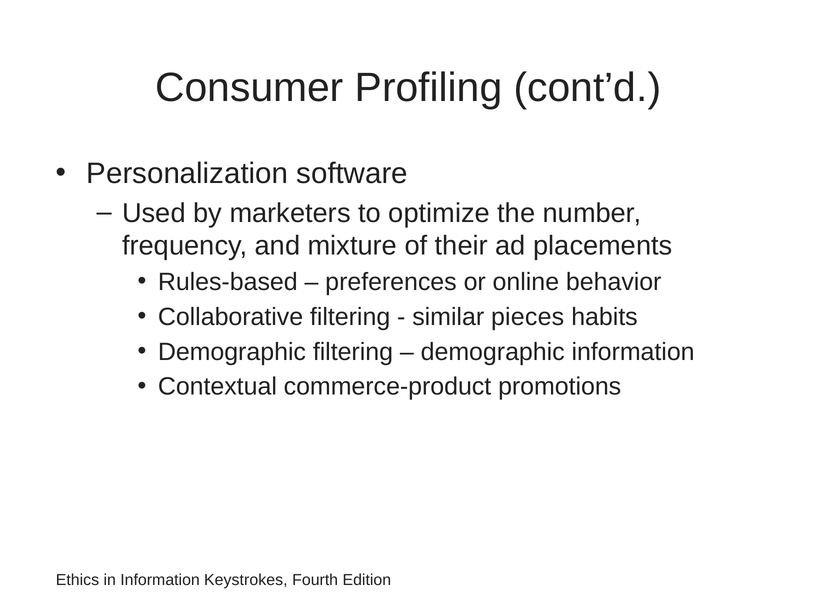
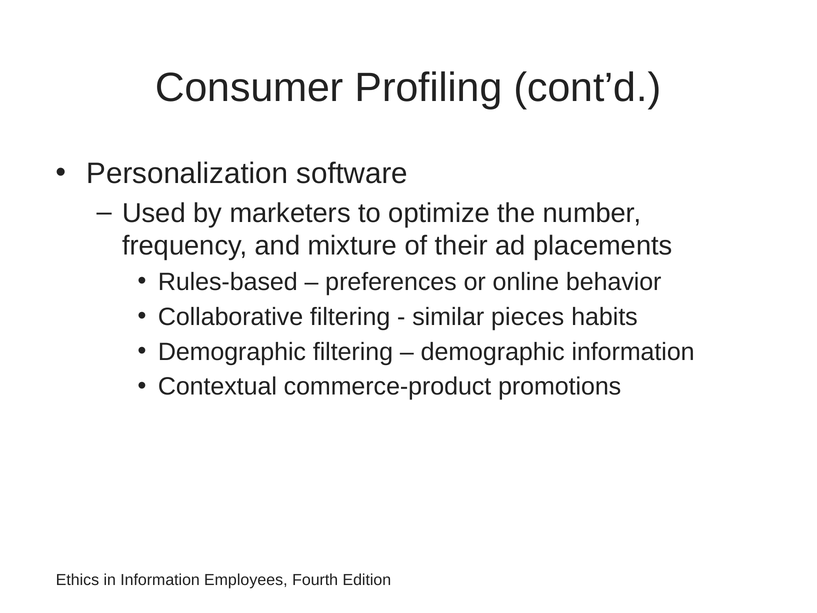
Keystrokes: Keystrokes -> Employees (246, 580)
